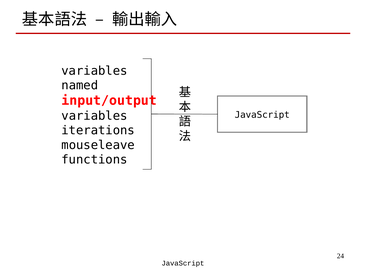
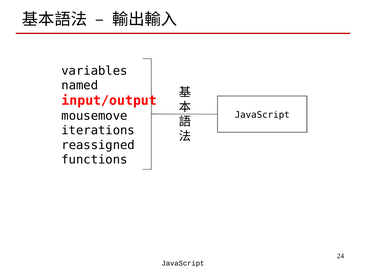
variables: variables -> mousemove (94, 116)
mouseleave: mouseleave -> reassigned (98, 145)
